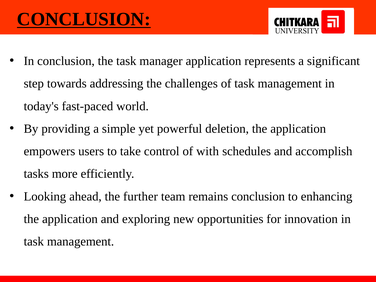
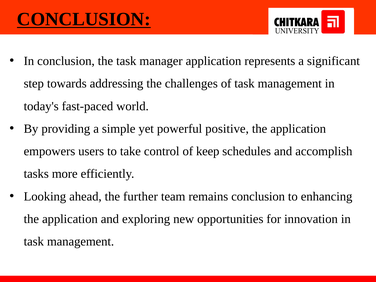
deletion: deletion -> positive (227, 129)
with: with -> keep (208, 151)
